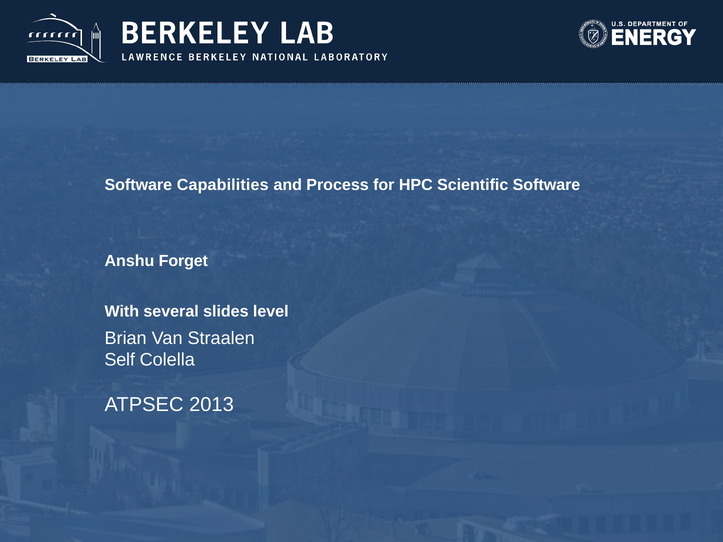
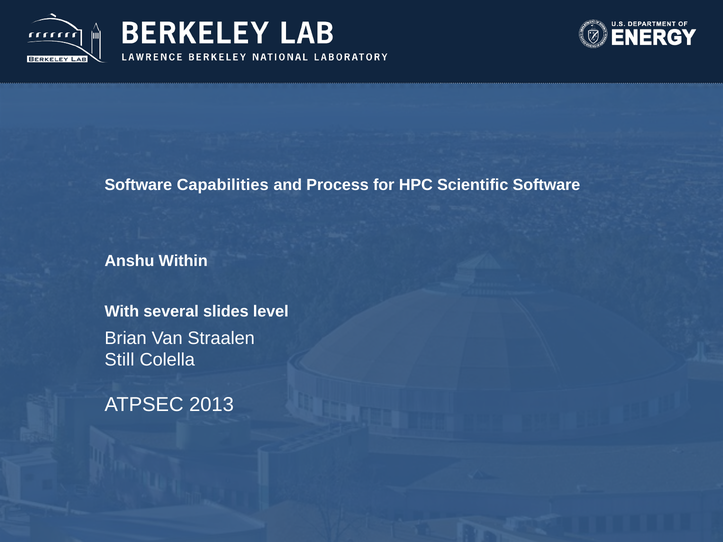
Forget: Forget -> Within (183, 261)
Self: Self -> Still (119, 360)
